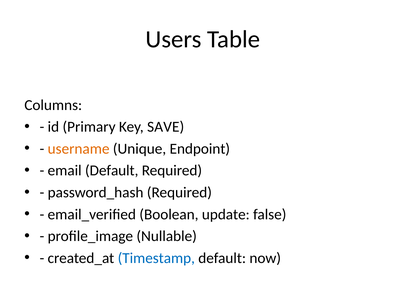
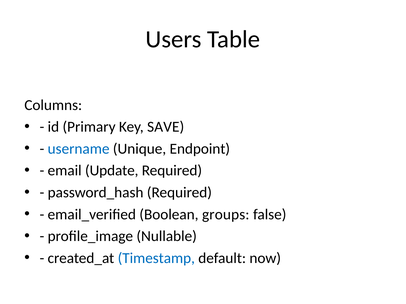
username colour: orange -> blue (79, 149)
email Default: Default -> Update (112, 171)
update: update -> groups (226, 215)
